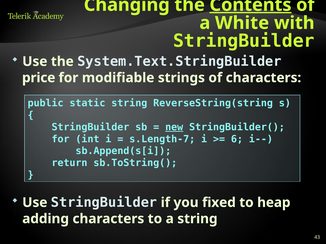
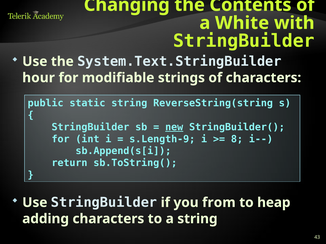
Contents underline: present -> none (250, 5)
price: price -> hour (39, 78)
s.Length-7: s.Length-7 -> s.Length-9 (162, 139)
6: 6 -> 8 (237, 139)
fixed: fixed -> from (219, 203)
